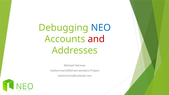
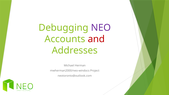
NEO colour: blue -> purple (101, 28)
